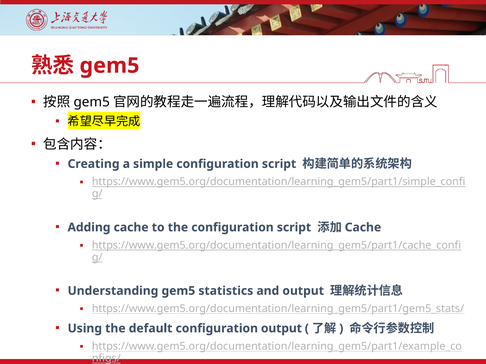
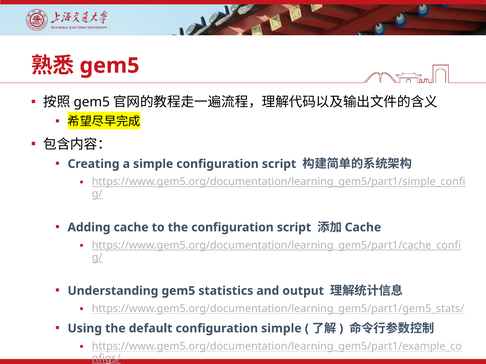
configuration output: output -> simple (281, 329)
